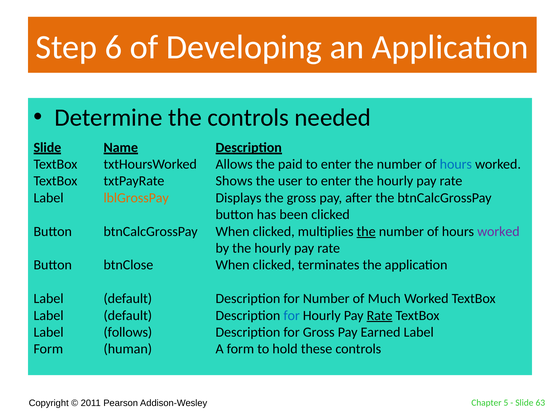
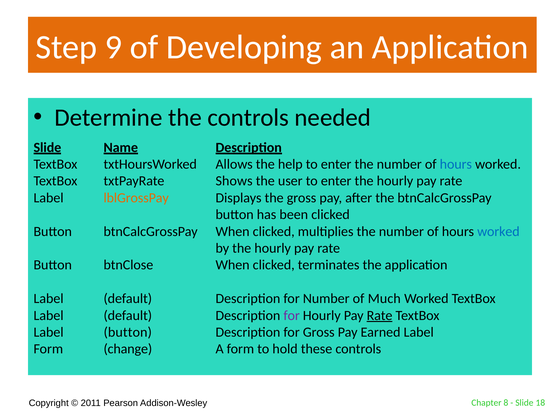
6: 6 -> 9 (114, 47)
paid: paid -> help (290, 164)
the underline: present -> none (366, 231)
worked colour: purple -> blue (498, 231)
for colour: blue -> purple (292, 315)
Label follows: follows -> button (128, 332)
human: human -> change (128, 349)
5: 5 -> 8 (506, 403)
63: 63 -> 18 (540, 403)
